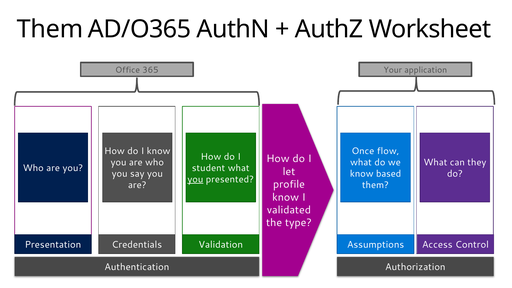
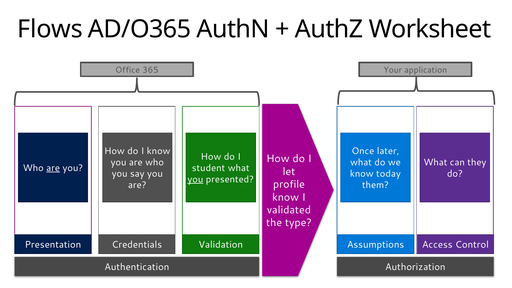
Them: Them -> Flows (50, 29)
flow: flow -> later (388, 151)
are underline: none -> present (53, 168)
based: based -> today (388, 174)
